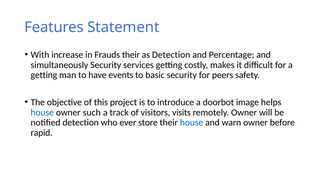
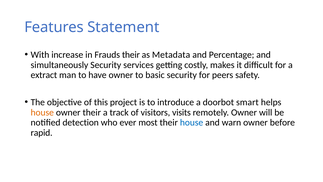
as Detection: Detection -> Metadata (171, 55)
getting: getting -> extract (44, 75)
have events: events -> owner (121, 75)
image: image -> smart (247, 102)
house colour: blue -> orange (42, 112)
owner such: such -> their (92, 112)
store: store -> most (148, 122)
